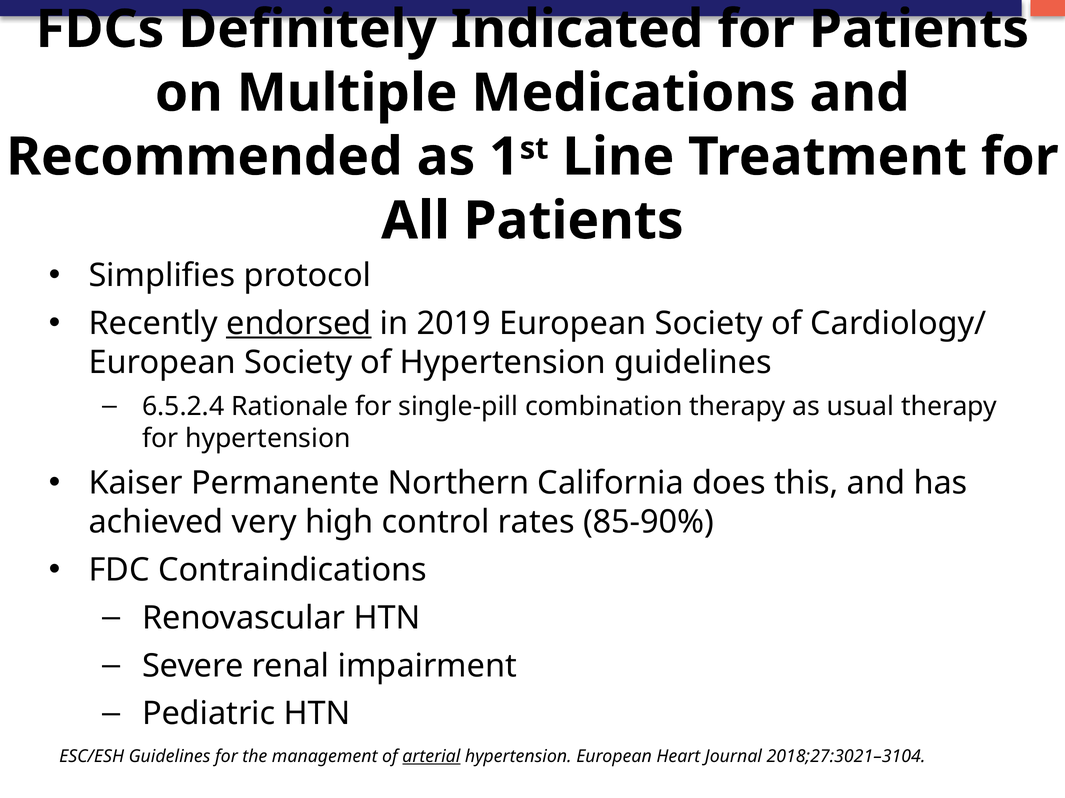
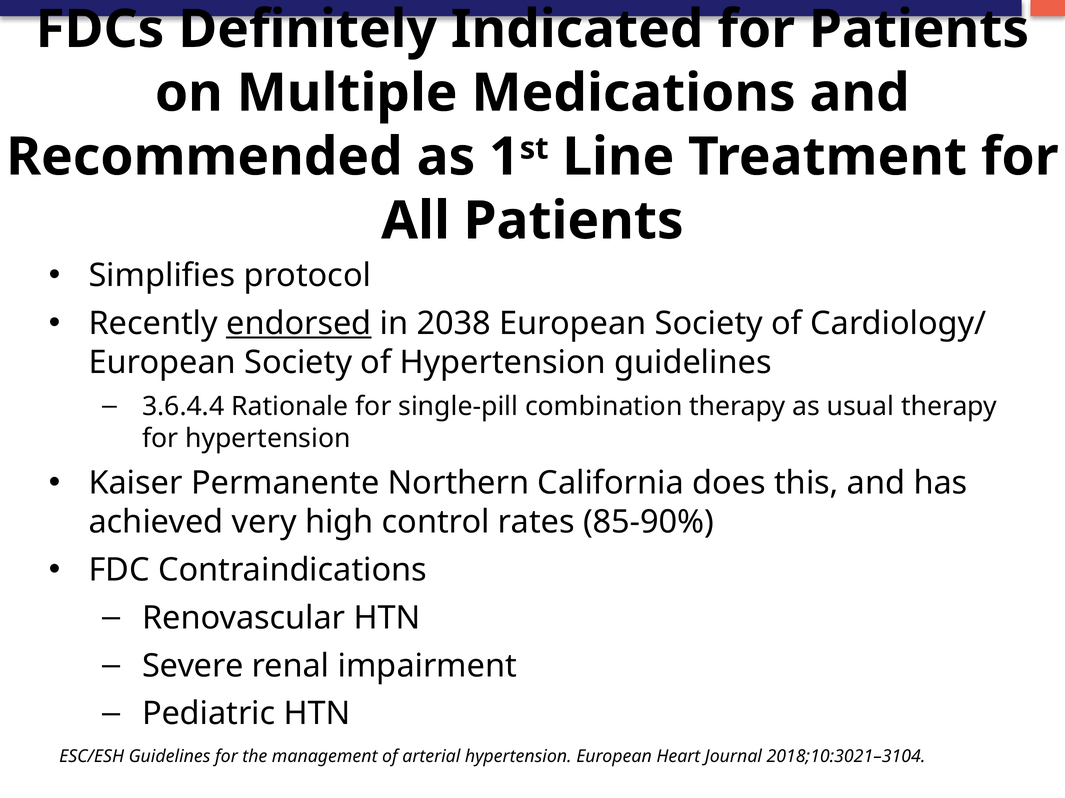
2019: 2019 -> 2038 (454, 324)
6.5.2.4: 6.5.2.4 -> 3.6.4.4 (183, 407)
arterial underline: present -> none (431, 757)
2018;27:3021–3104: 2018;27:3021–3104 -> 2018;10:3021–3104 (846, 757)
